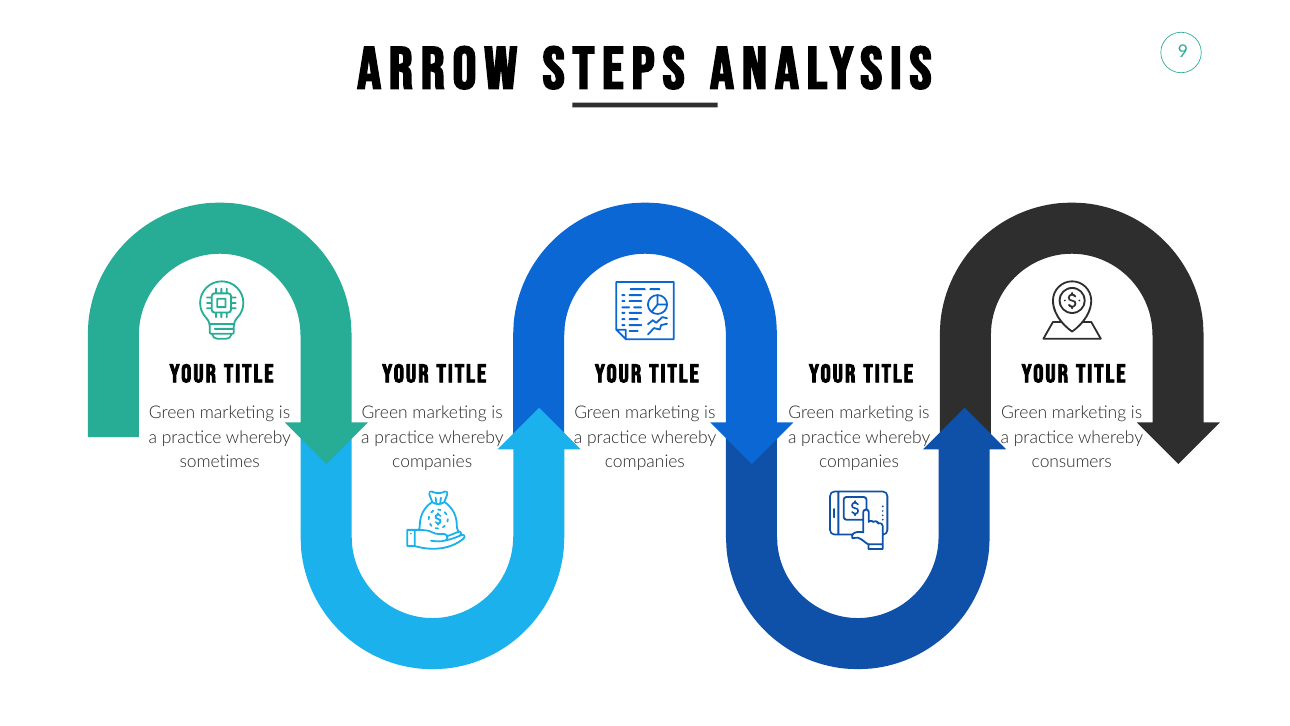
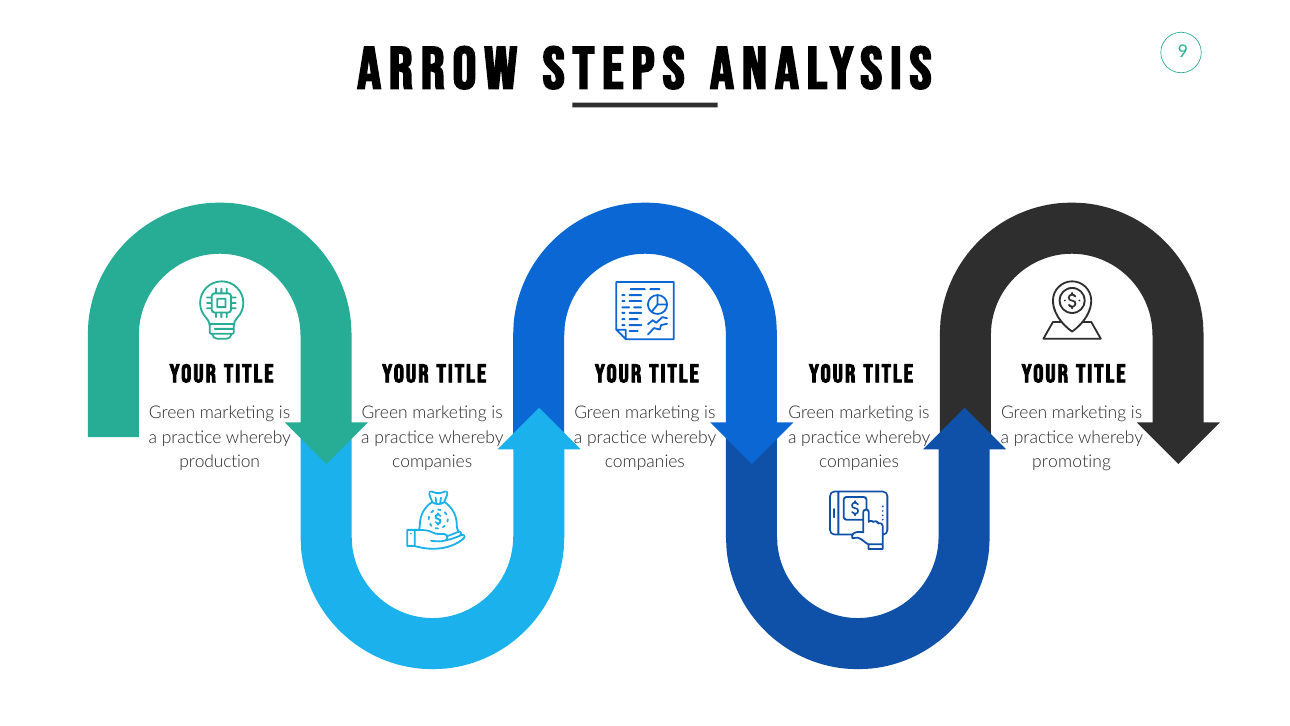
sometimes: sometimes -> production (220, 462)
consumers: consumers -> promoting (1072, 462)
